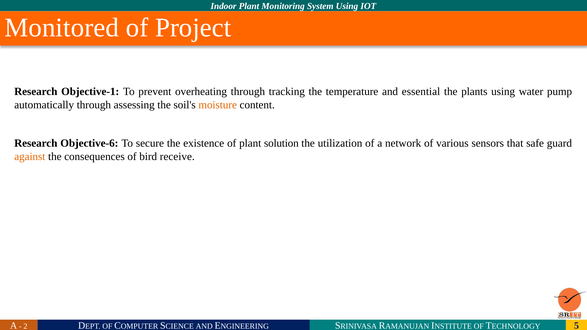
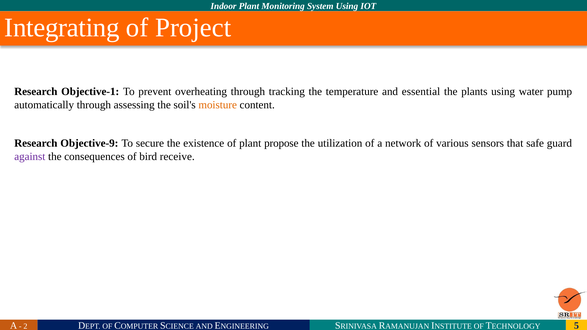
Monitored: Monitored -> Integrating (62, 28)
Objective-6: Objective-6 -> Objective-9 (89, 143)
solution: solution -> propose (281, 143)
against colour: orange -> purple (30, 157)
